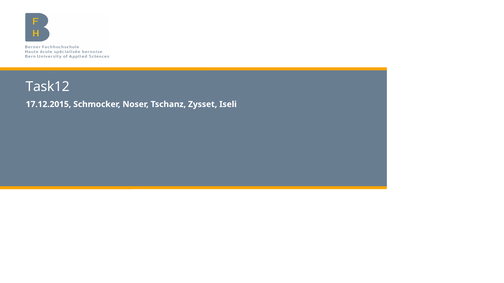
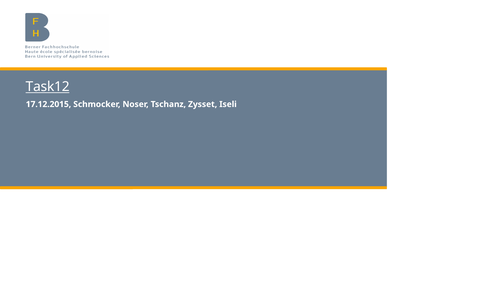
Task12 underline: none -> present (48, 87)
